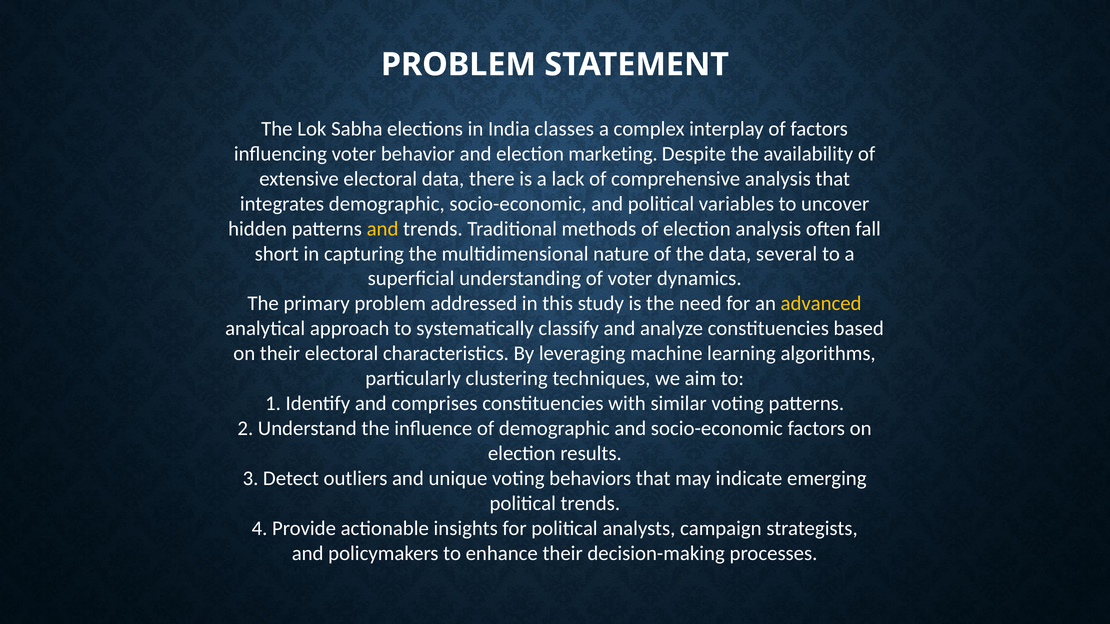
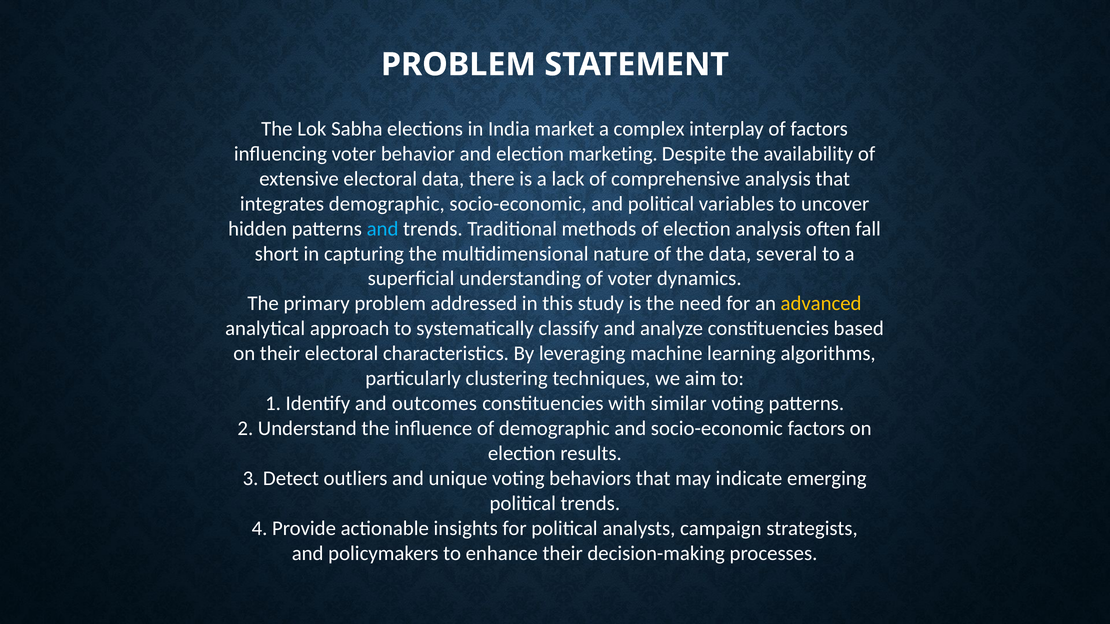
classes: classes -> market (564, 129)
and colour: yellow -> light blue (383, 229)
comprises: comprises -> outcomes (434, 404)
